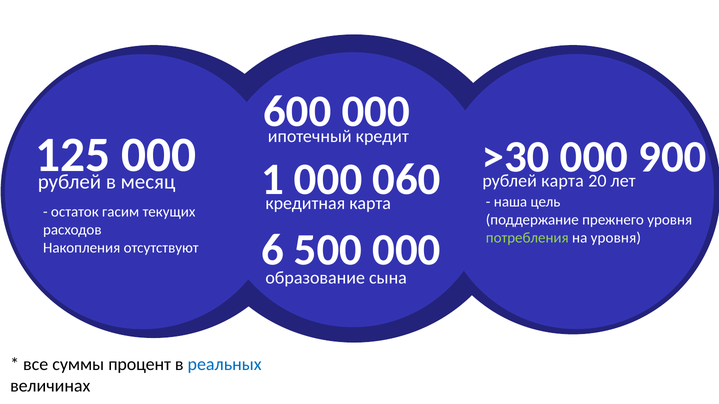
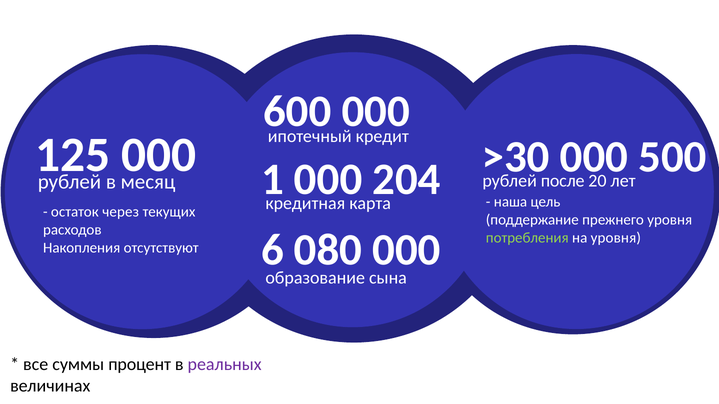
900: 900 -> 500 (672, 157)
060: 060 -> 204 (407, 180)
карта: карта -> после (563, 181)
гасим: гасим -> через (121, 212)
500: 500 -> 080 (328, 250)
реальных colour: blue -> purple (225, 365)
